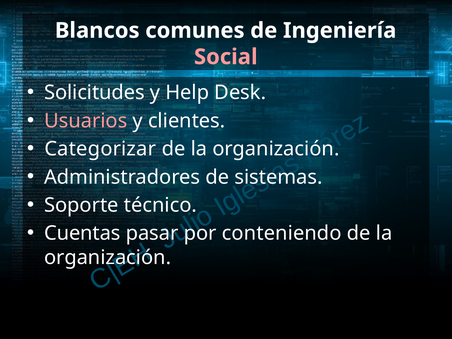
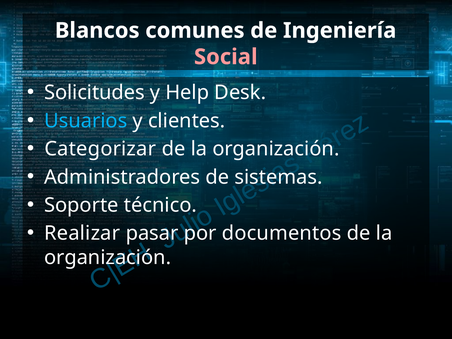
Usuarios colour: pink -> light blue (86, 121)
Cuentas: Cuentas -> Realizar (82, 233)
conteniendo: conteniendo -> documentos (282, 233)
